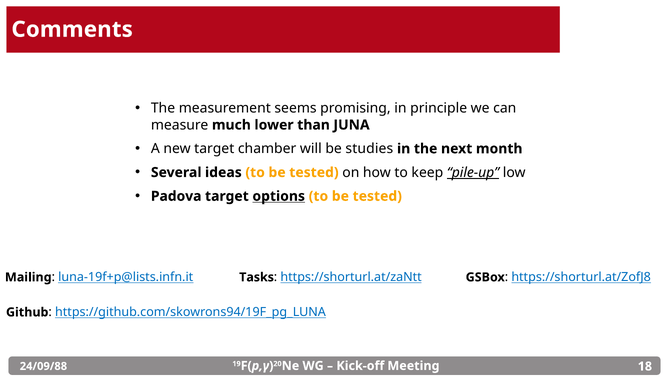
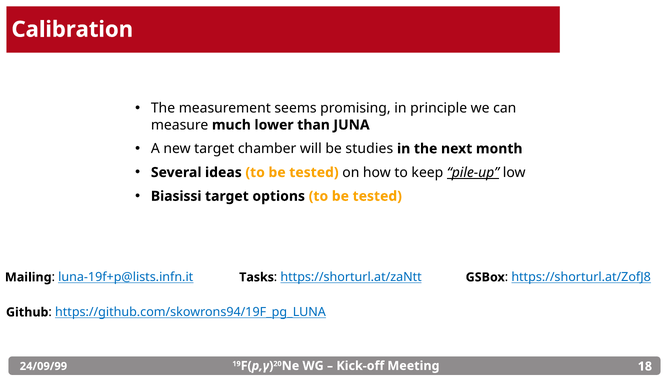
Comments: Comments -> Calibration (72, 29)
Padova: Padova -> Biasissi (176, 196)
options underline: present -> none (279, 196)
24/09/88: 24/09/88 -> 24/09/99 (43, 366)
